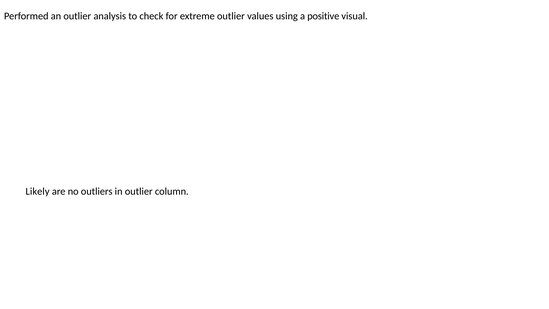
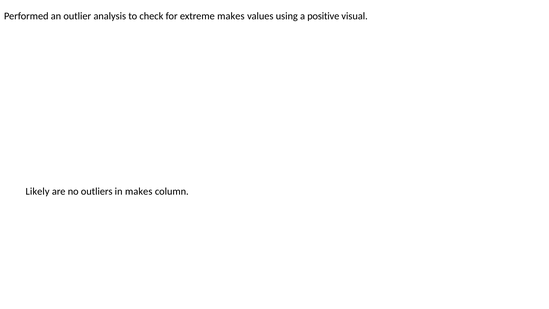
extreme outlier: outlier -> makes (231, 16)
in outlier: outlier -> makes (139, 191)
